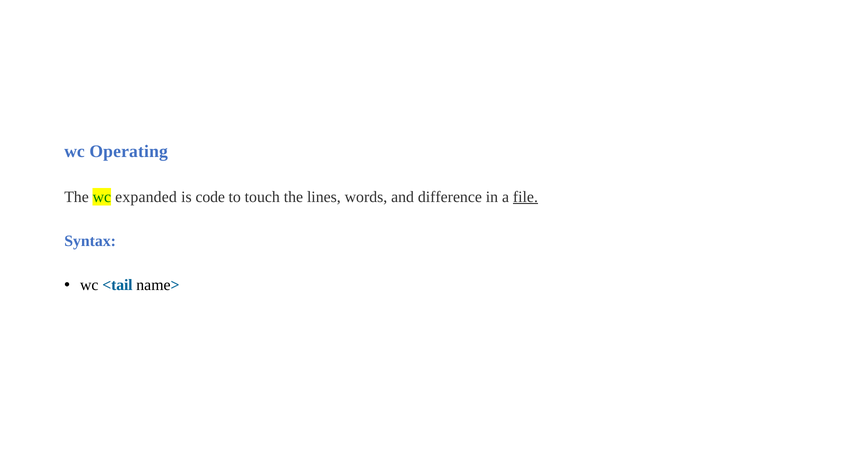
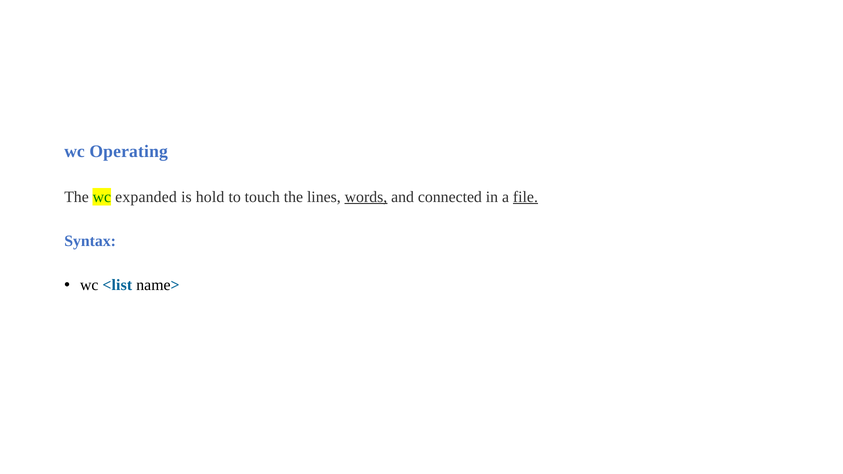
code: code -> hold (210, 197)
words underline: none -> present (366, 197)
difference: difference -> connected (450, 197)
<tail: <tail -> <list (117, 285)
